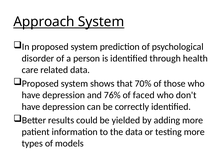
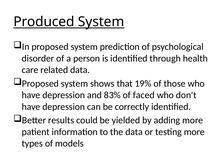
Approach: Approach -> Produced (44, 22)
70%: 70% -> 19% (143, 83)
76%: 76% -> 83% (112, 95)
